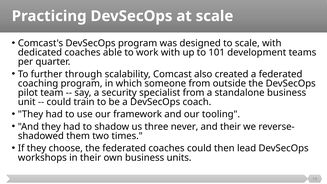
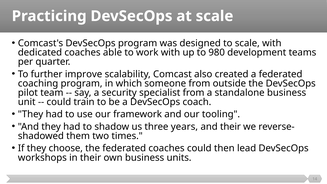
101: 101 -> 980 (217, 53)
through: through -> improve (84, 74)
never: never -> years (184, 127)
